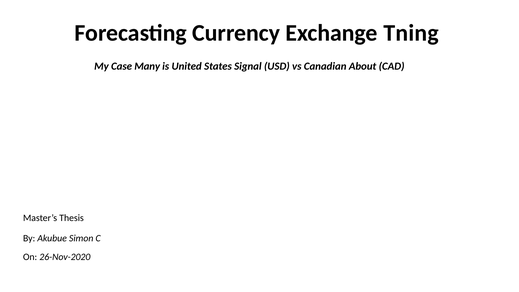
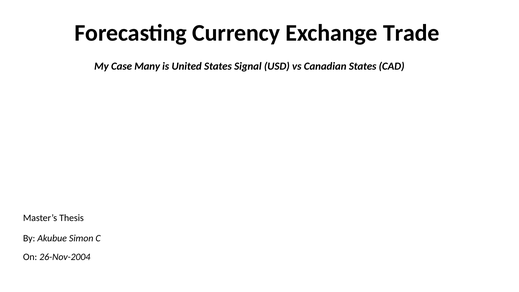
Tning: Tning -> Trade (411, 33)
Canadian About: About -> States (363, 66)
26-Nov-2020: 26-Nov-2020 -> 26-Nov-2004 (65, 257)
